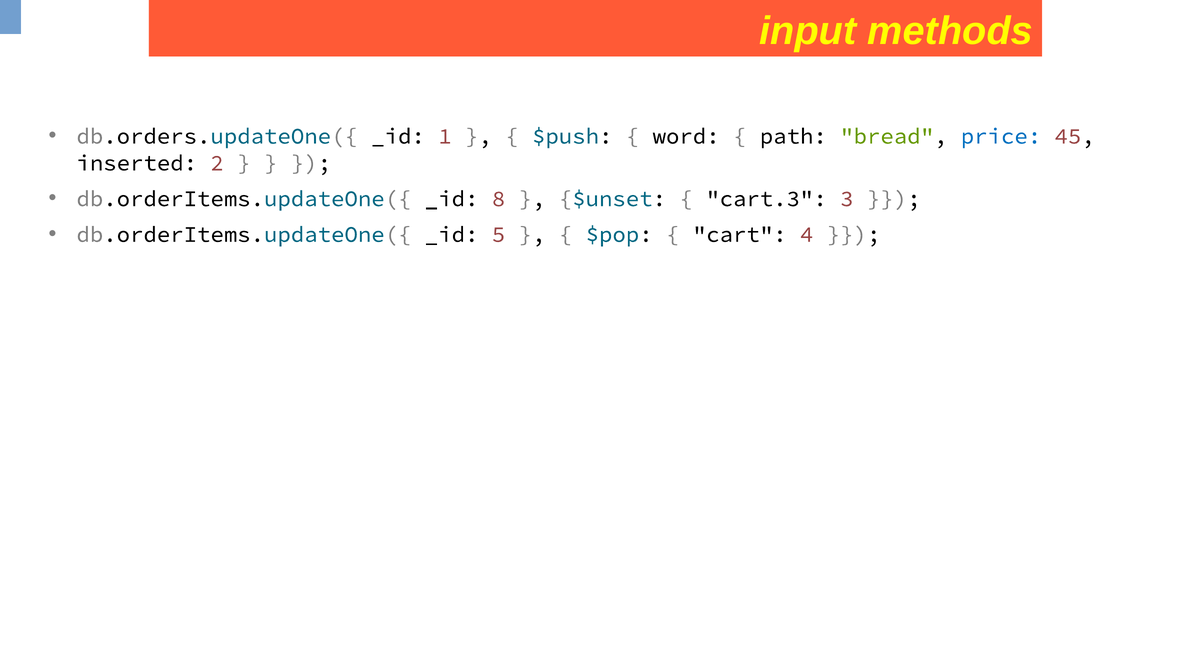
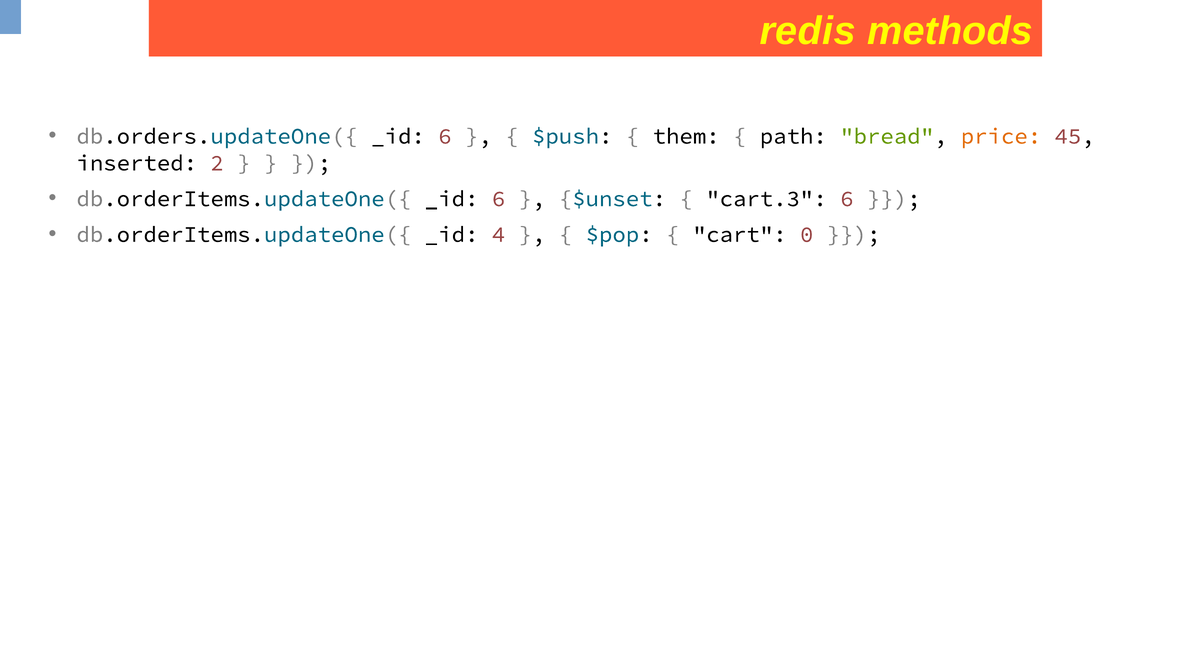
input: input -> redis (808, 31)
db.orders.updateOne({ _id 1: 1 -> 6 (445, 136)
word: word -> them (686, 136)
price colour: blue -> orange (1001, 136)
db.orderItems.updateOne({ _id 8: 8 -> 6 (499, 199)
cart.3 3: 3 -> 6 (847, 199)
5: 5 -> 4 (499, 234)
4: 4 -> 0 (807, 234)
